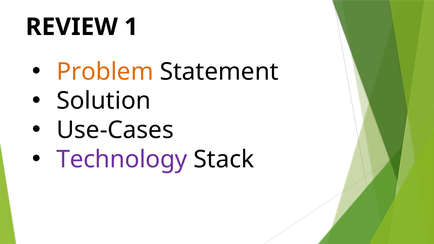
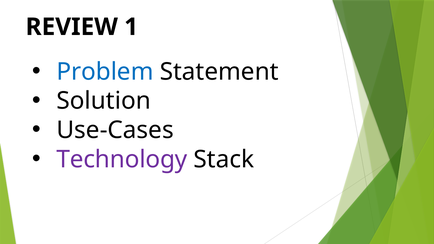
Problem colour: orange -> blue (105, 72)
